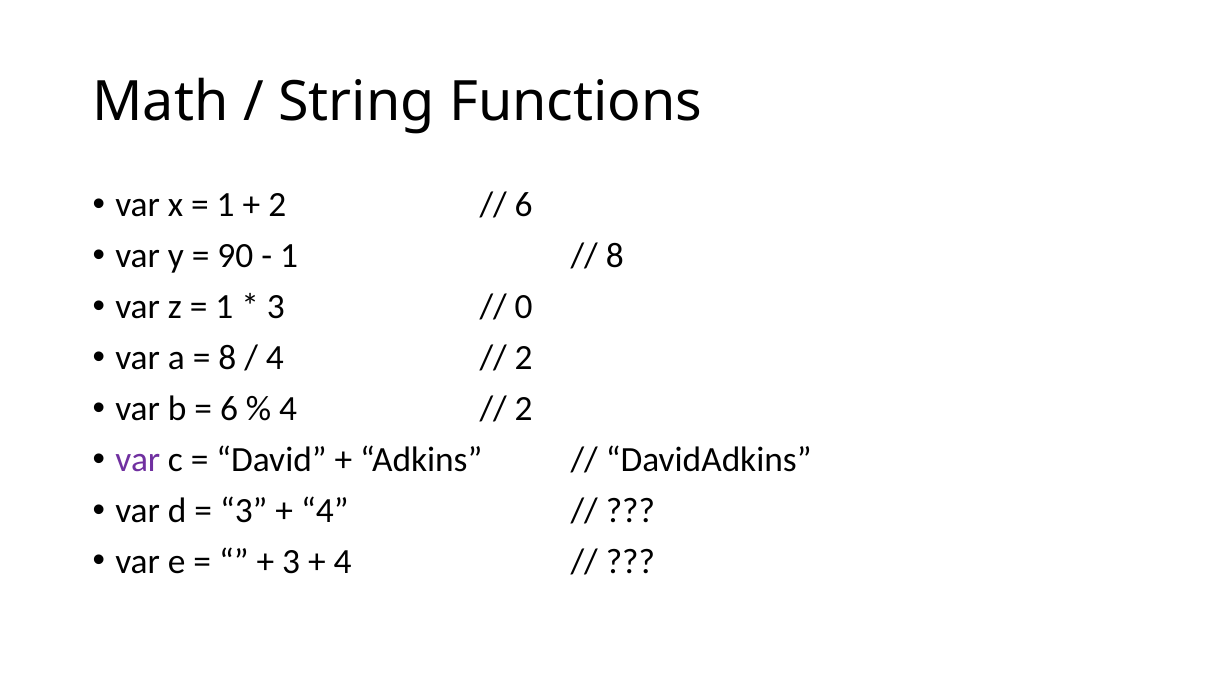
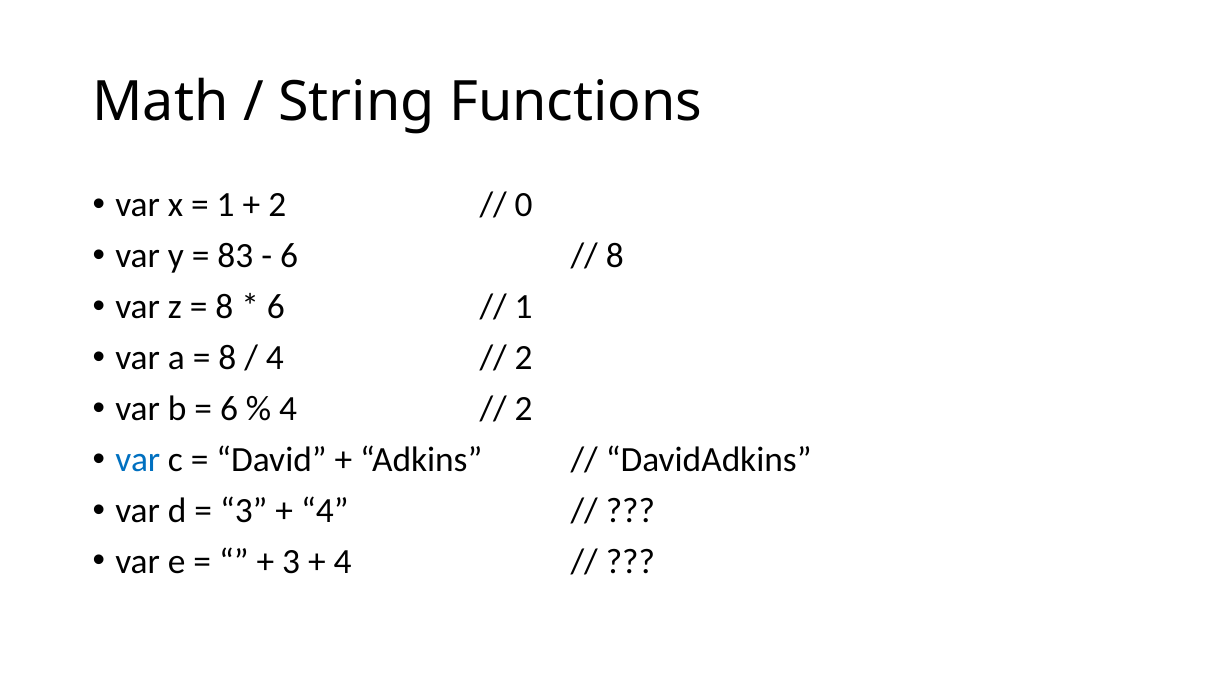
6: 6 -> 0 (524, 205)
90: 90 -> 83 (235, 256)
1: 1 -> 6 (289, 256)
1: 1 -> 8 (224, 307)
3: 3 -> 6 (276, 307)
0: 0 -> 1 (524, 307)
var colour: purple -> blue (138, 460)
